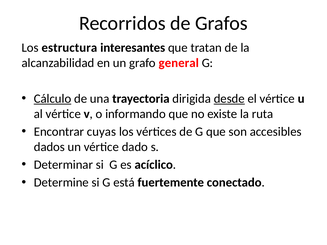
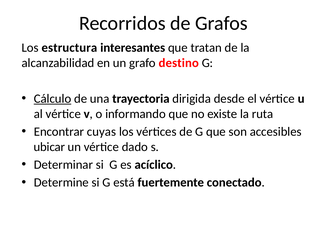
general: general -> destino (179, 63)
desde underline: present -> none (229, 99)
dados: dados -> ubicar (49, 147)
